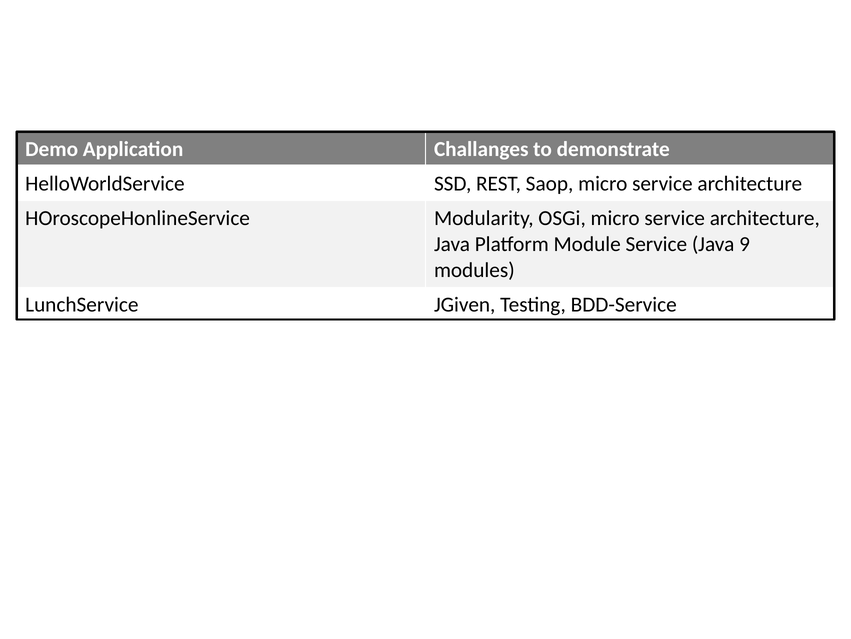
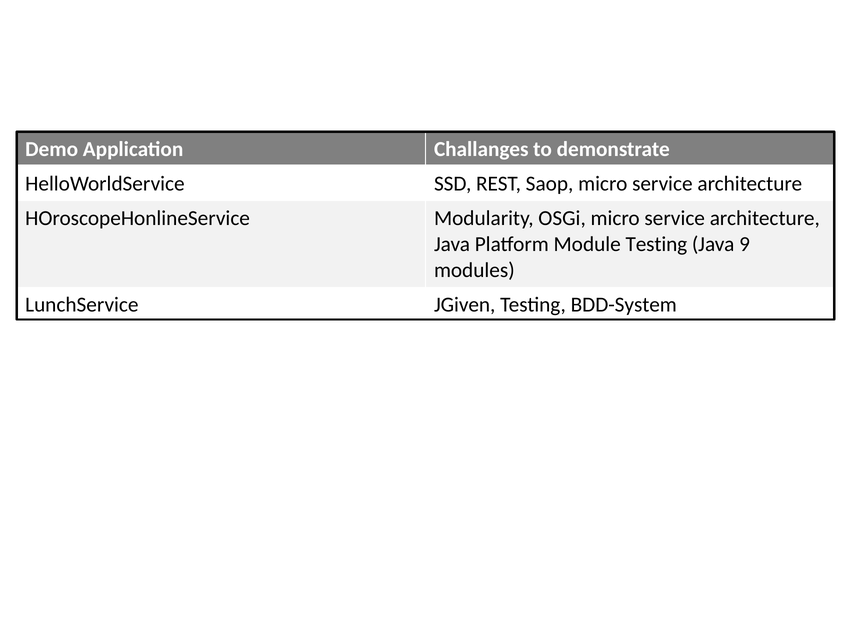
Module Service: Service -> Testing (656, 244)
BDD-Service: BDD-Service -> BDD-System (624, 304)
